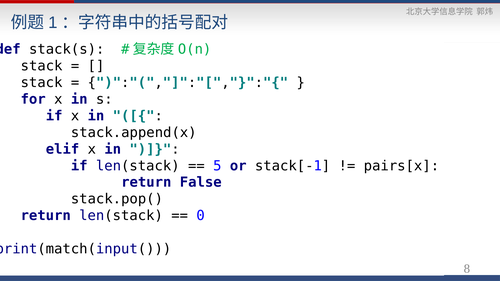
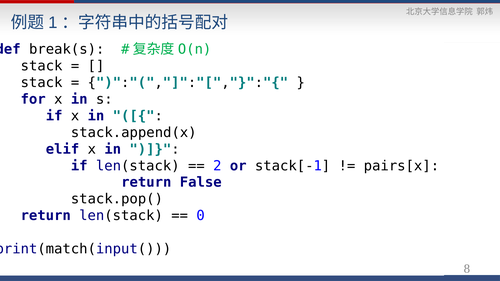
stack(s: stack(s -> break(s (67, 49)
5: 5 -> 2 (217, 166)
